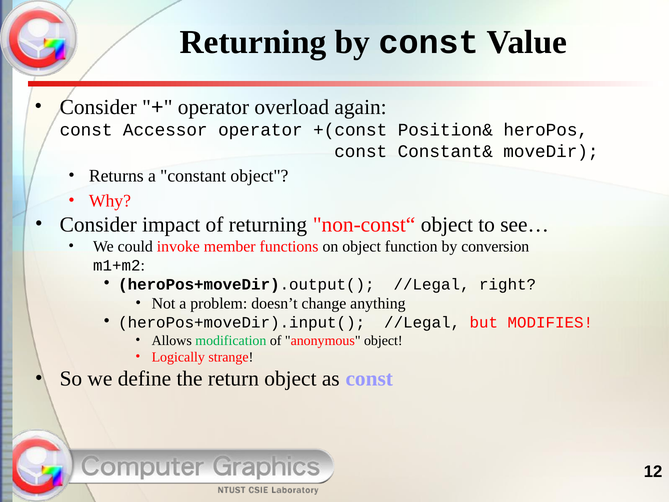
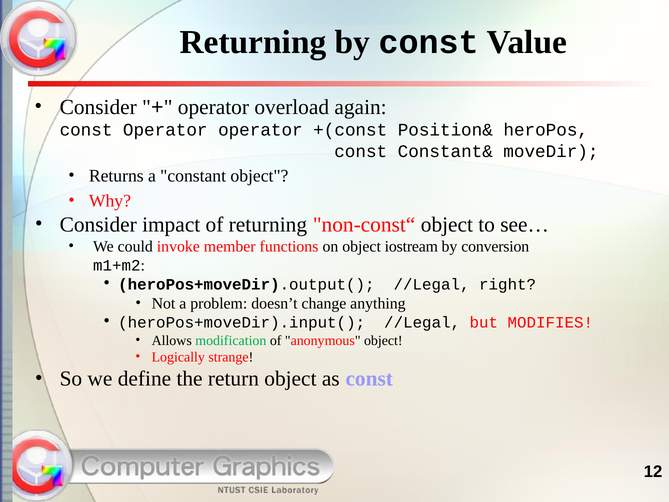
const Accessor: Accessor -> Operator (165, 130)
function: function -> iostream (411, 247)
